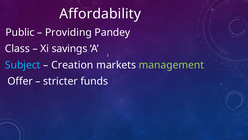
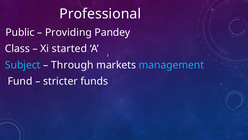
Affordability: Affordability -> Professional (100, 14)
savings: savings -> started (69, 49)
Creation: Creation -> Through (72, 65)
management colour: light green -> light blue (171, 65)
Offer: Offer -> Fund (20, 81)
